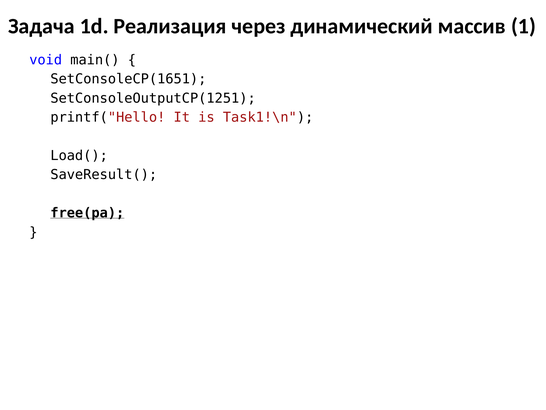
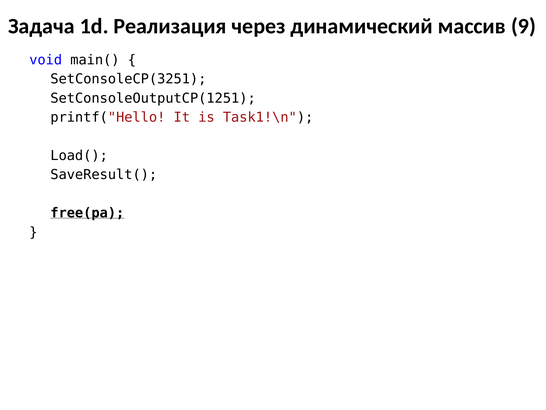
1: 1 -> 9 (524, 26)
SetConsoleCP(1651: SetConsoleCP(1651 -> SetConsoleCP(3251 (128, 79)
